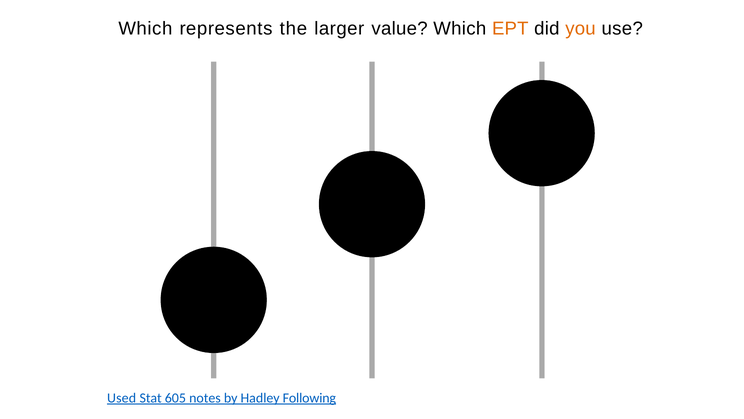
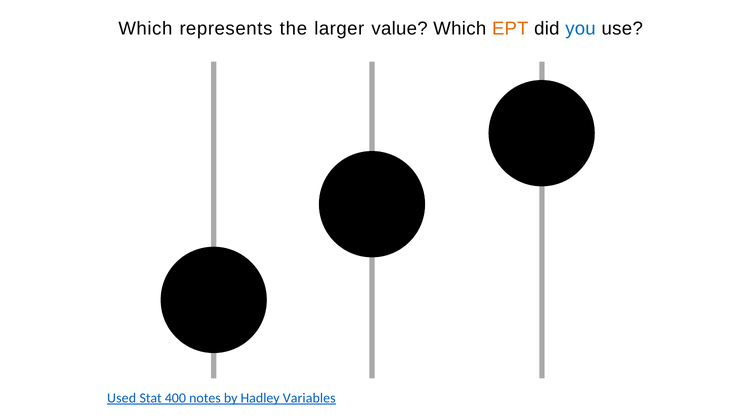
you colour: orange -> blue (580, 29)
605: 605 -> 400 (175, 397)
Following: Following -> Variables (309, 397)
